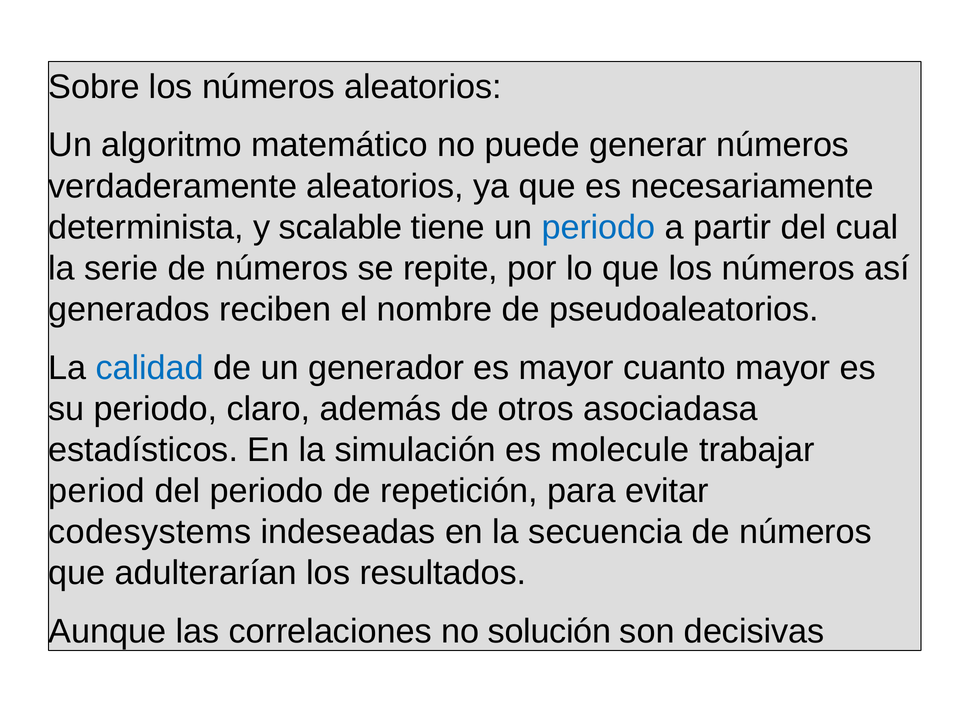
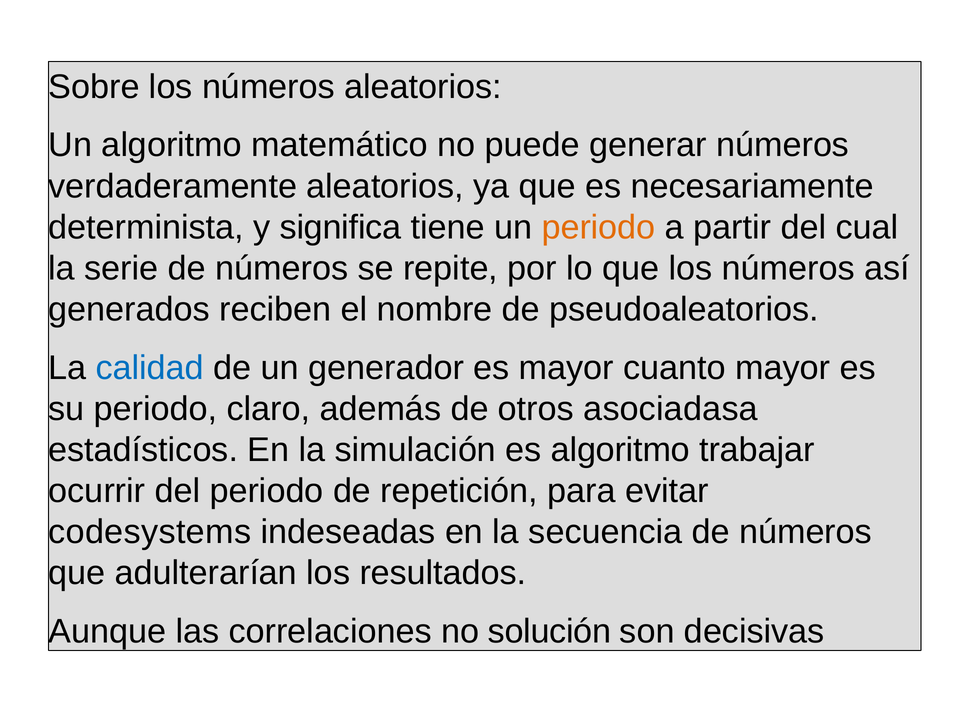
scalable: scalable -> significa (341, 227)
periodo colour: blue -> orange (599, 227)
es molecule: molecule -> algoritmo (620, 450)
period: period -> ocurrir (97, 491)
